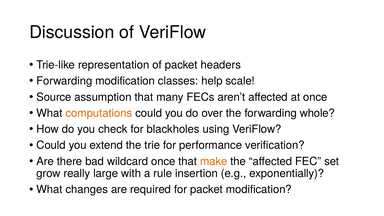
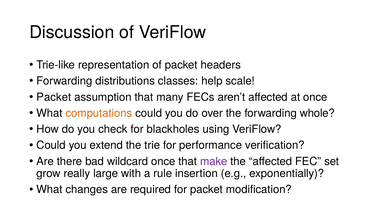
Forwarding modification: modification -> distributions (125, 81)
Source: Source -> Packet (54, 97)
make colour: orange -> purple (214, 161)
